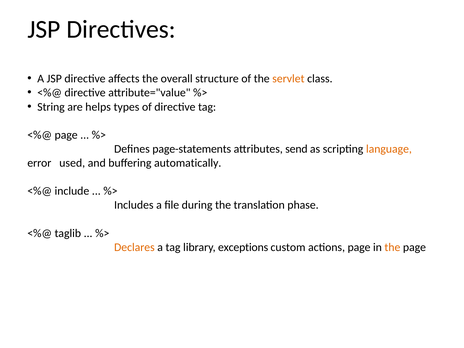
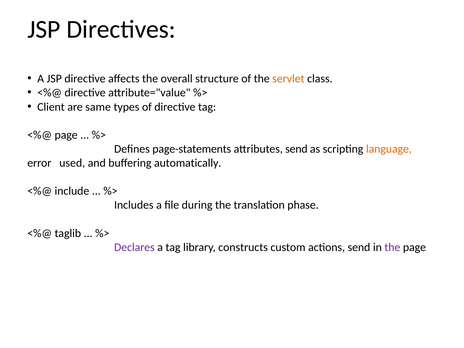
String: String -> Client (51, 107)
helps: helps -> same (98, 107)
Declares colour: orange -> purple (134, 247)
exceptions: exceptions -> constructs (243, 247)
actions page: page -> send (359, 247)
the colour: orange -> purple (392, 247)
